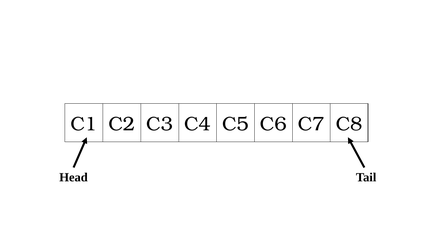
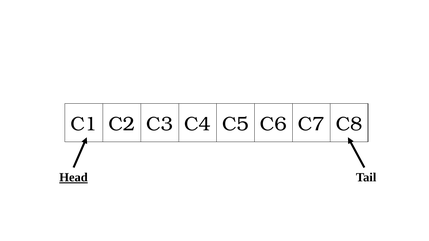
Head underline: none -> present (74, 178)
